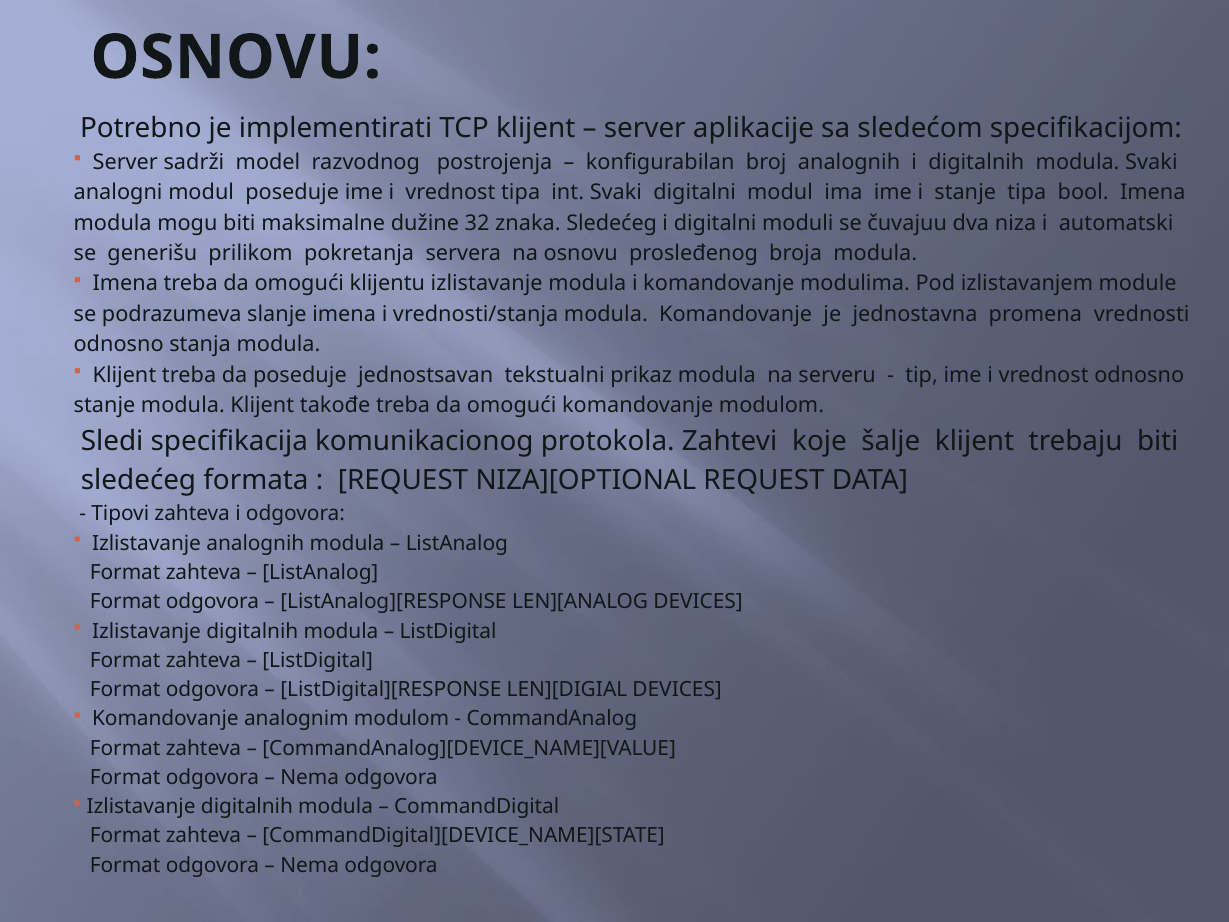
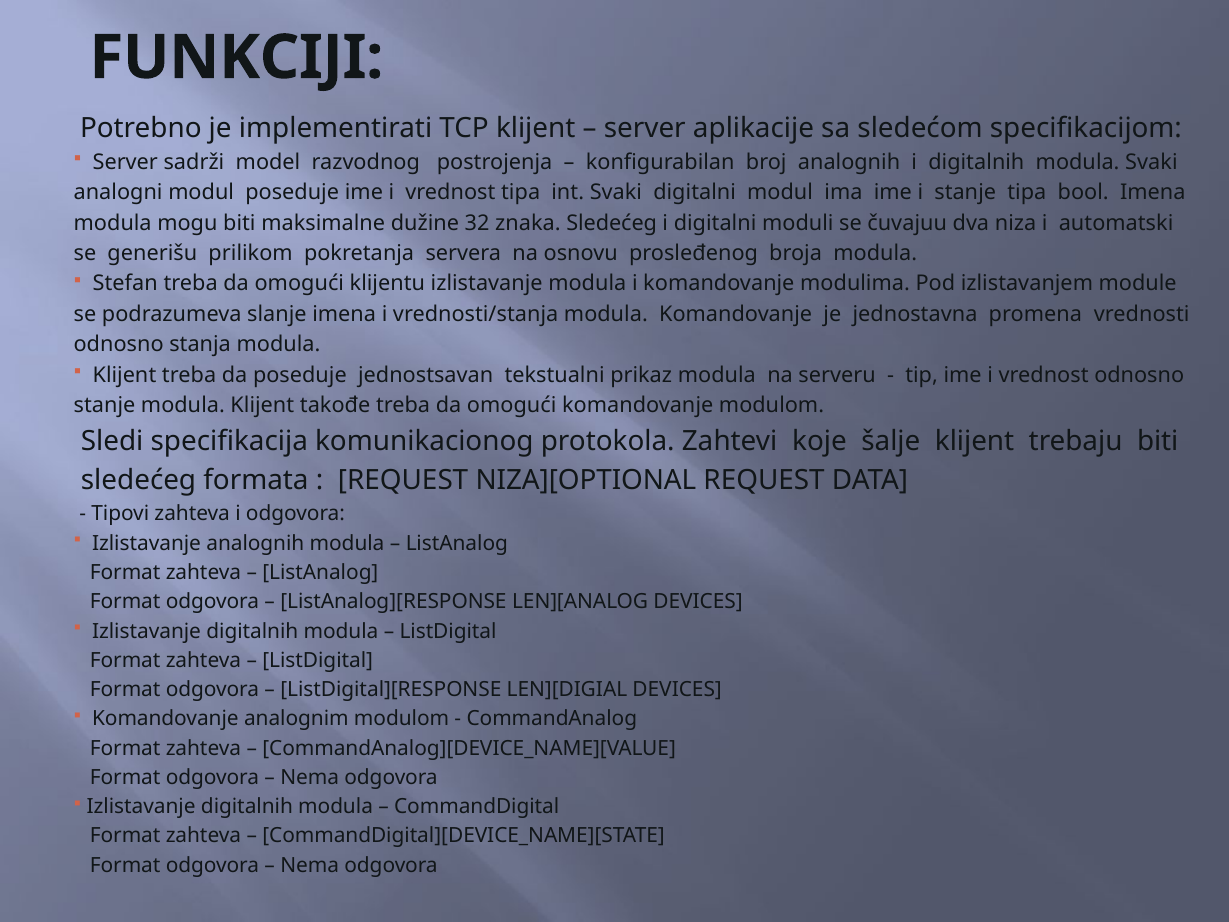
OSNOVU: OSNOVU -> FUNKCIJI (236, 58)
Imena: Imena -> Stefan (125, 284)
